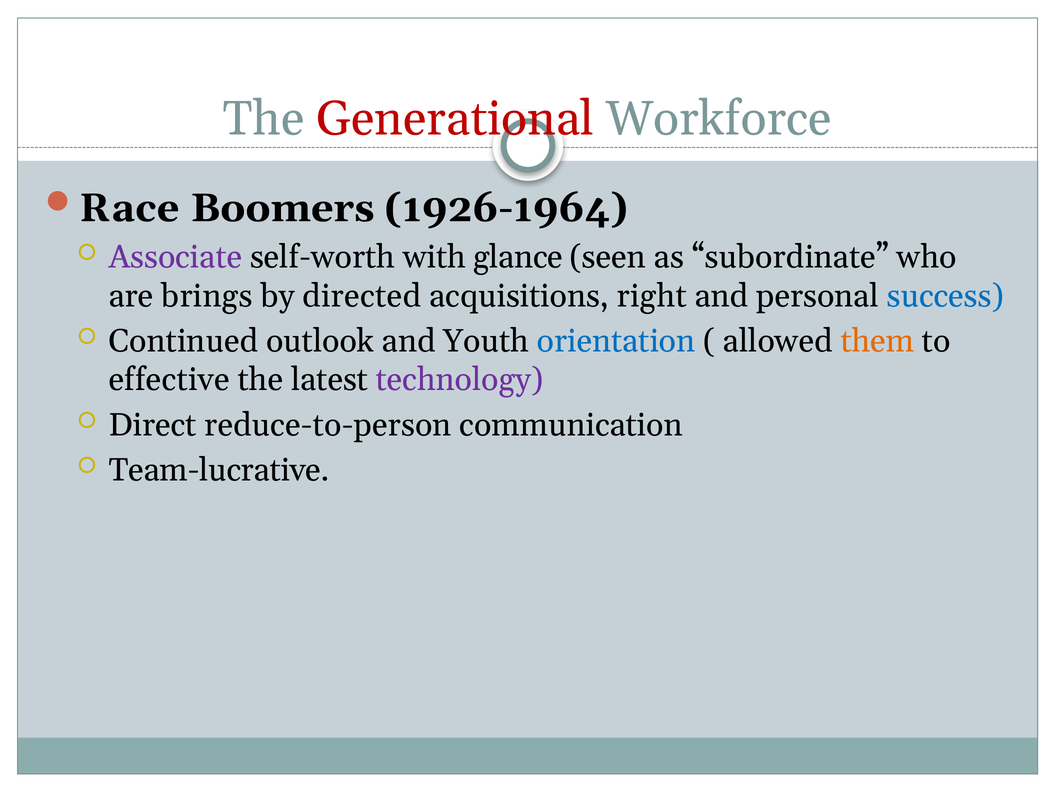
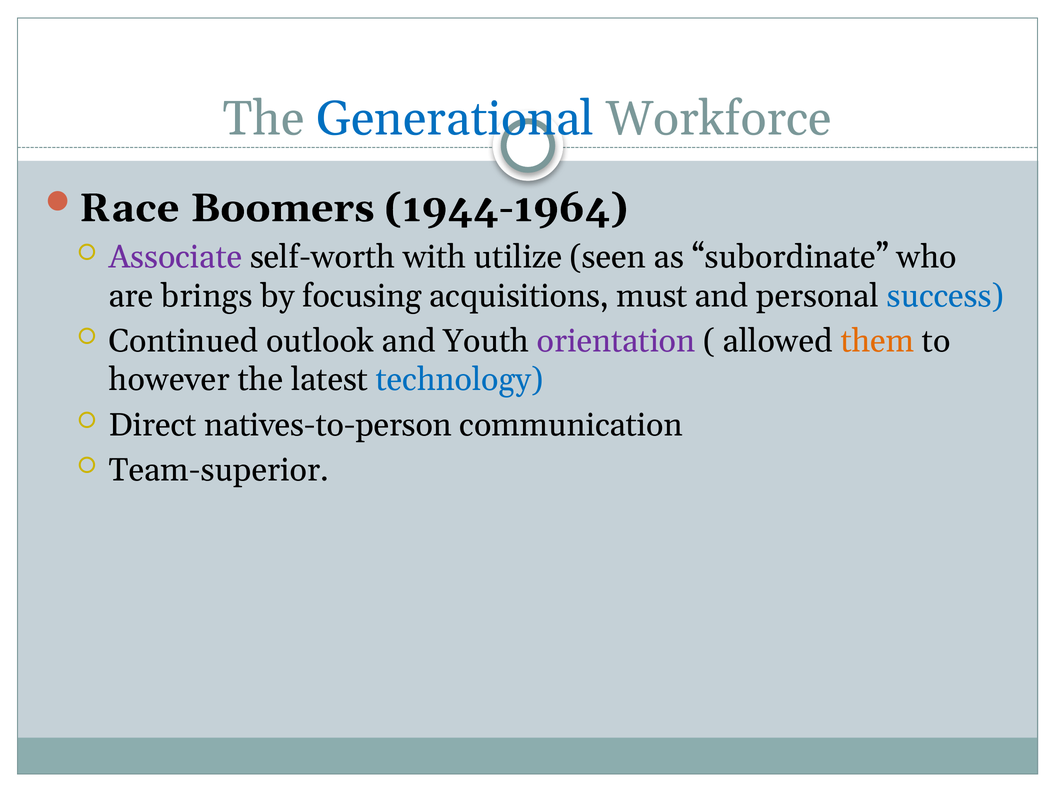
Generational colour: red -> blue (455, 119)
1926-1964: 1926-1964 -> 1944-1964 (506, 208)
glance: glance -> utilize (518, 257)
directed: directed -> focusing (362, 296)
right: right -> must (652, 296)
orientation colour: blue -> purple (616, 341)
effective: effective -> however (169, 380)
technology colour: purple -> blue (459, 380)
reduce-to-person: reduce-to-person -> natives-to-person (328, 425)
Team-lucrative: Team-lucrative -> Team-superior (219, 470)
